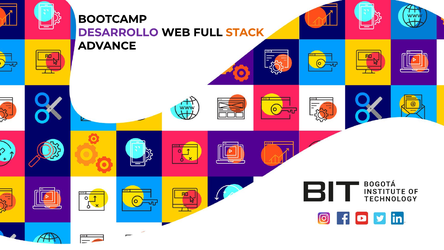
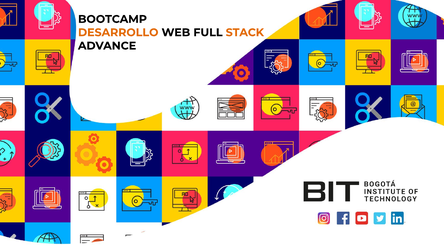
DESARROLLO colour: purple -> orange (118, 32)
